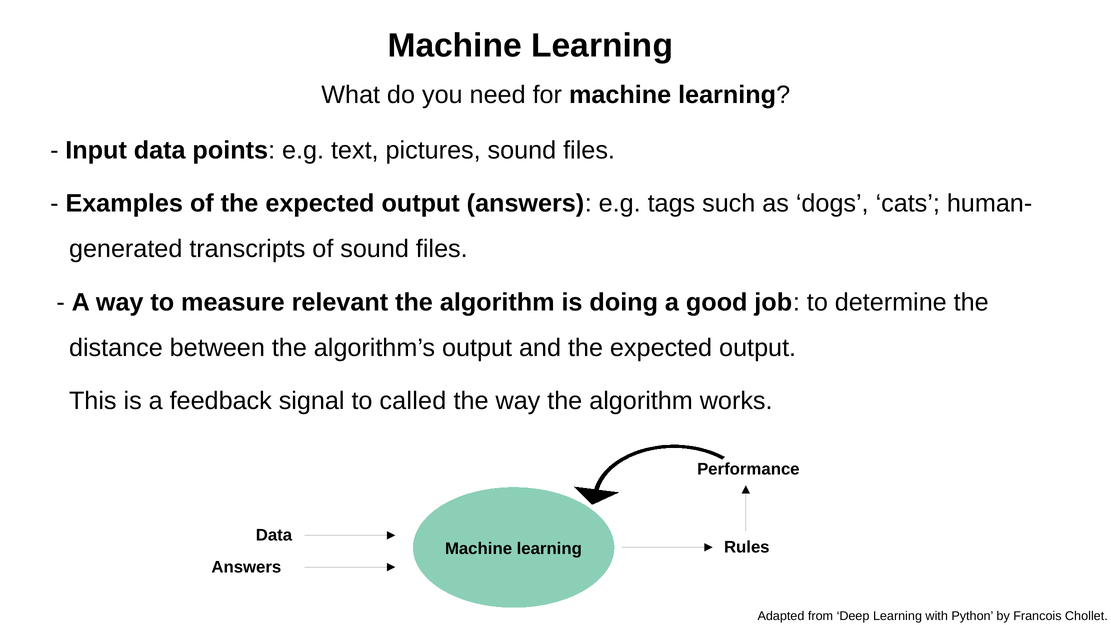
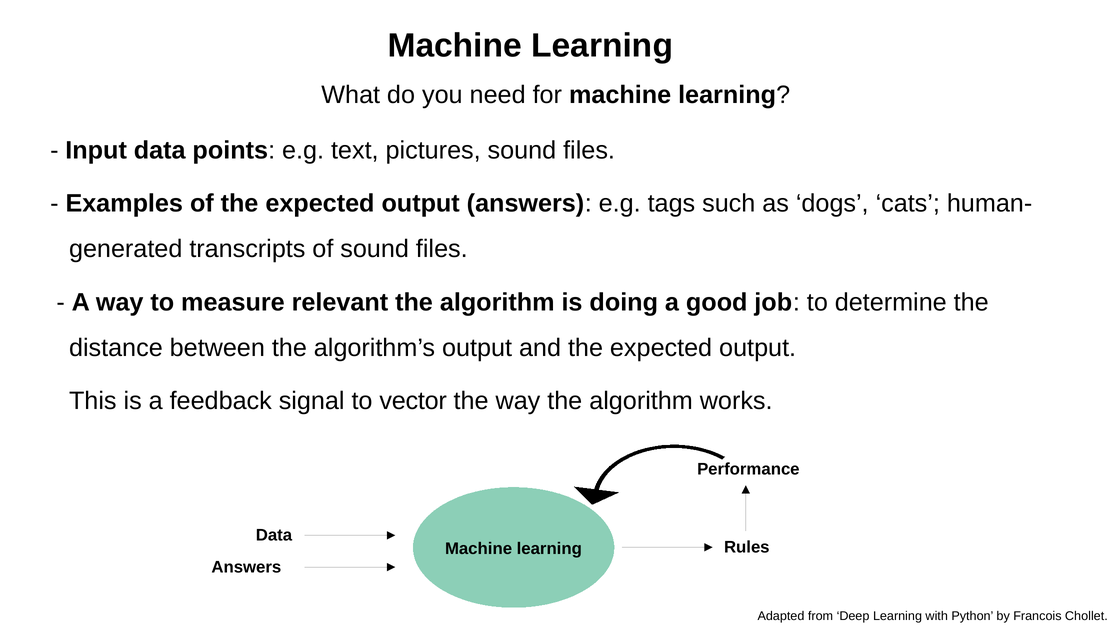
called: called -> vector (413, 401)
